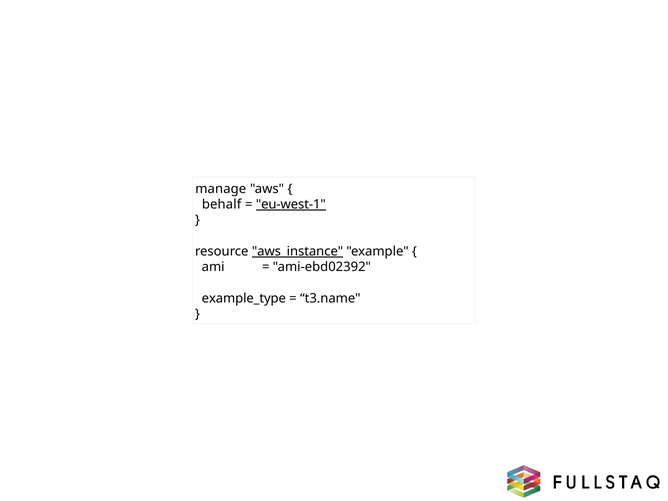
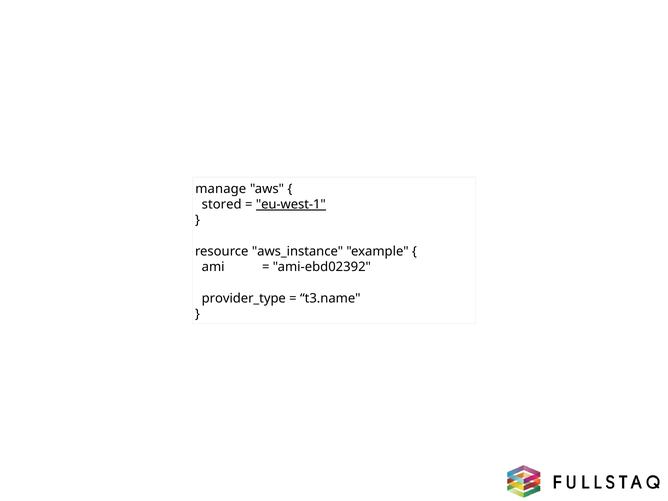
behalf: behalf -> stored (222, 204)
aws_instance underline: present -> none (298, 251)
example_type: example_type -> provider_type (244, 298)
